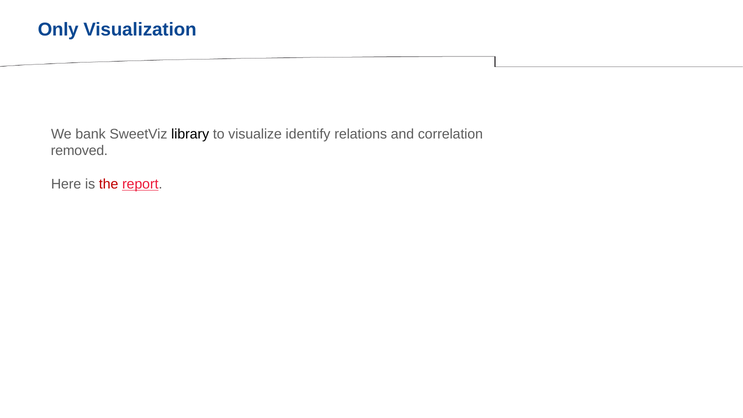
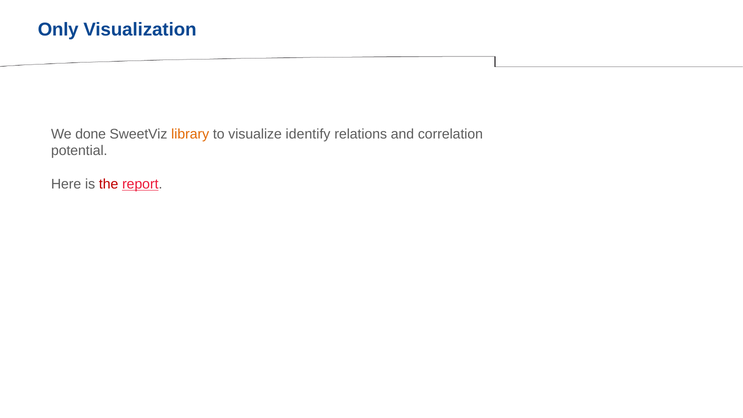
bank: bank -> done (91, 134)
library colour: black -> orange (190, 134)
removed: removed -> potential (79, 151)
